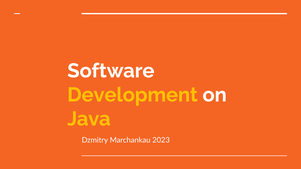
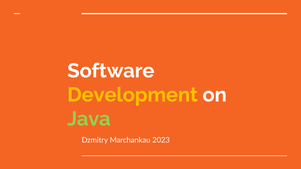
Java colour: yellow -> light green (89, 119)
